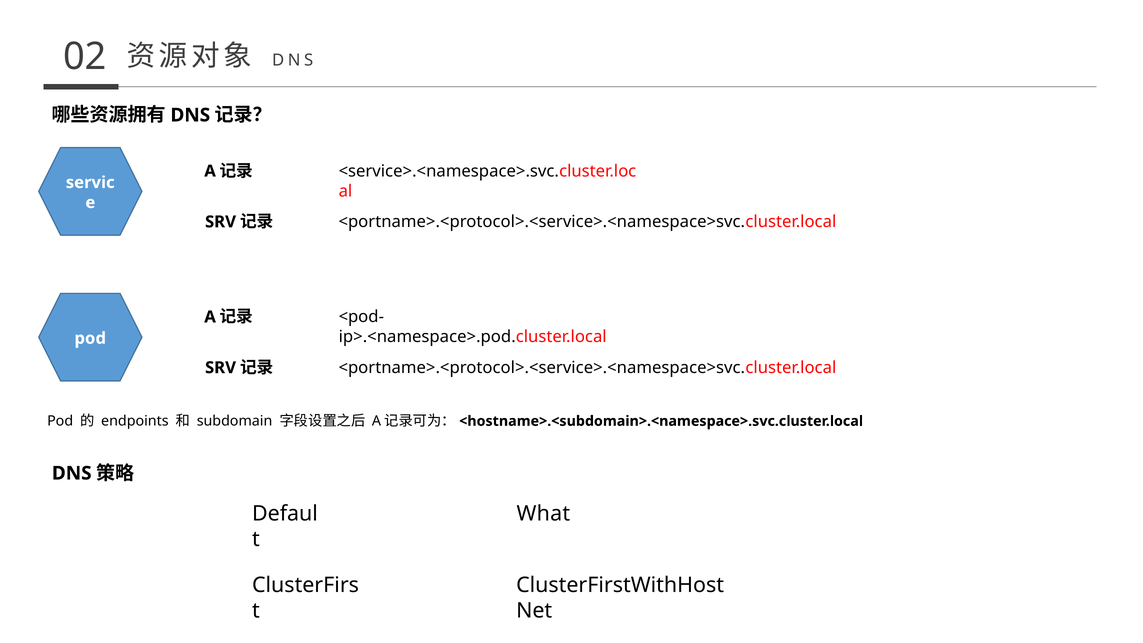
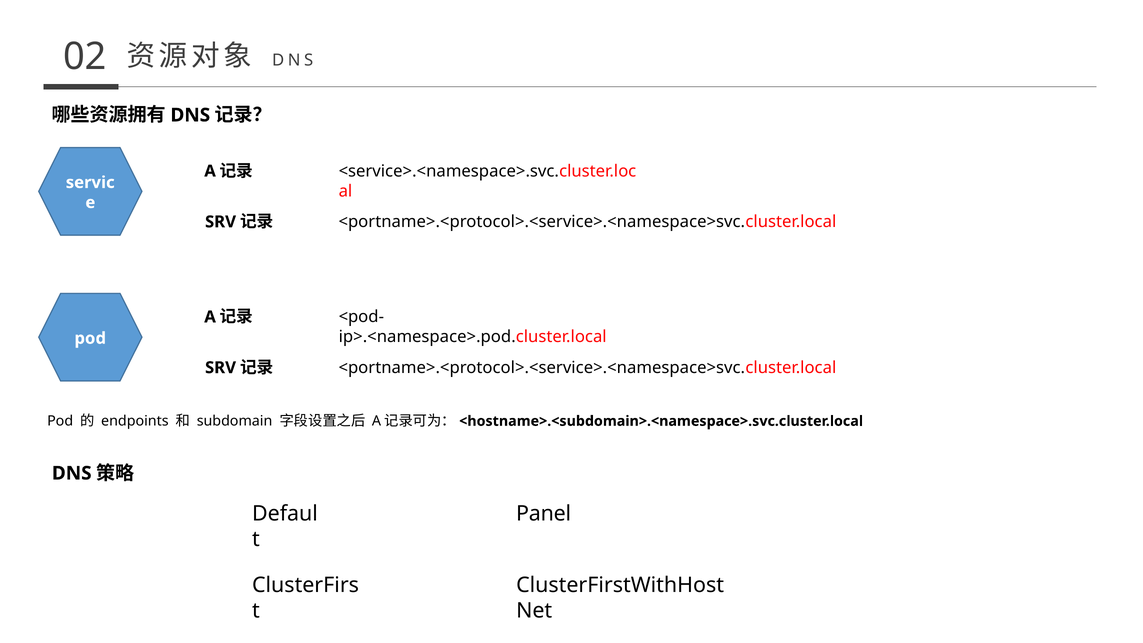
What: What -> Panel (544, 514)
